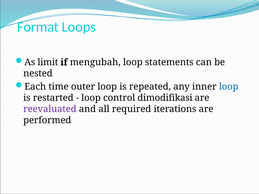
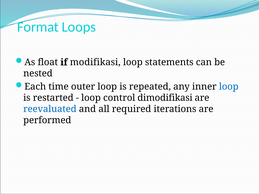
limit: limit -> float (48, 62)
mengubah: mengubah -> modifikasi (95, 62)
reevaluated colour: purple -> blue (50, 109)
